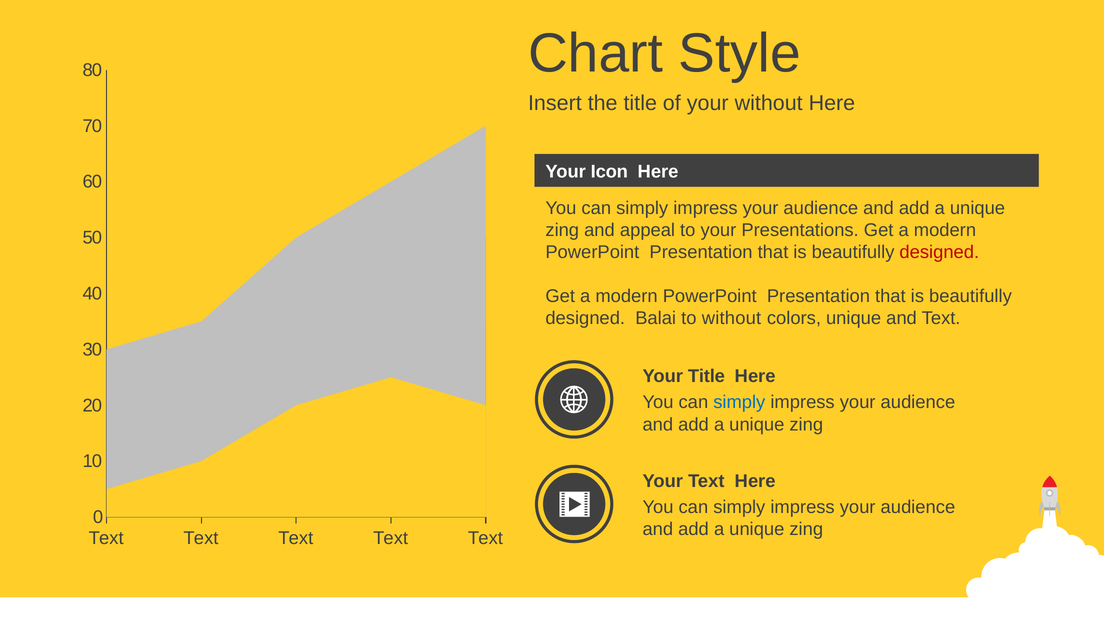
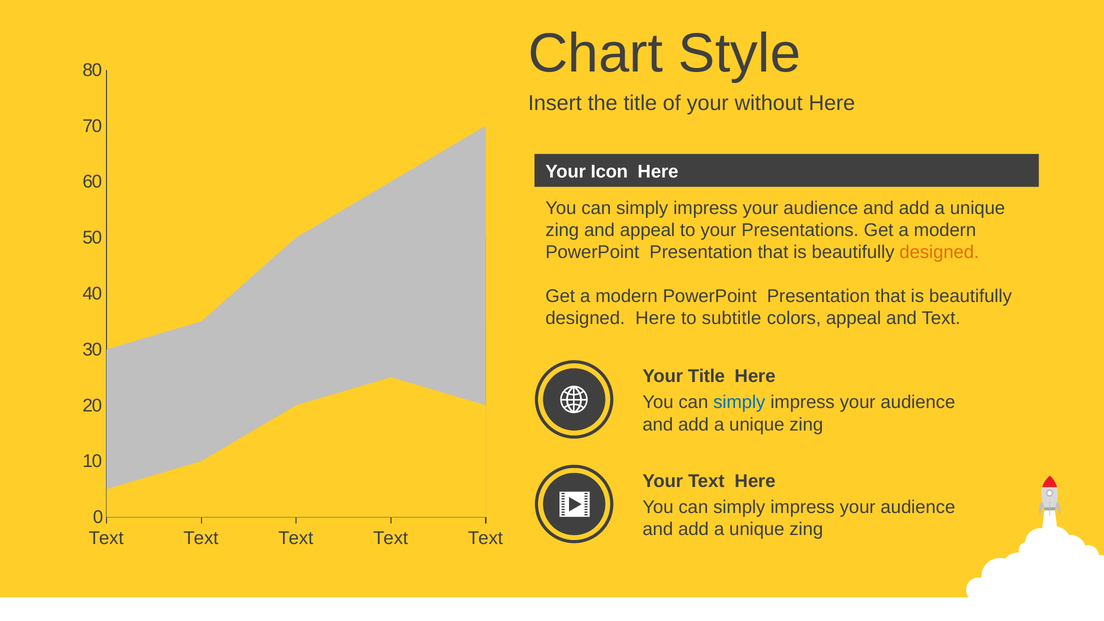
designed colour: red -> orange (939, 252)
designed Balai: Balai -> Here (656, 318)
to without: without -> subtitle (732, 318)
colors unique: unique -> appeal (854, 318)
